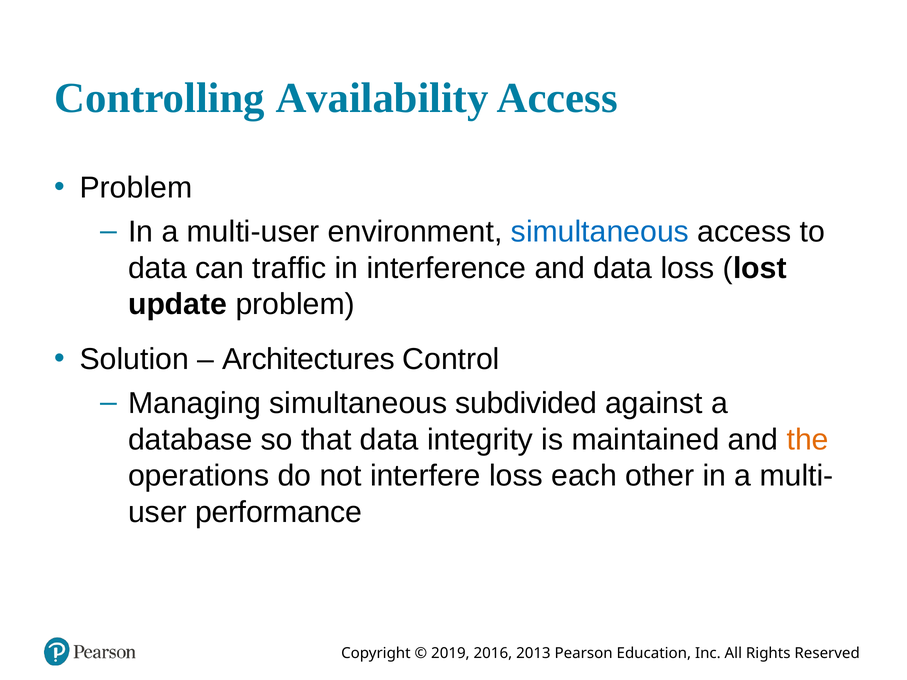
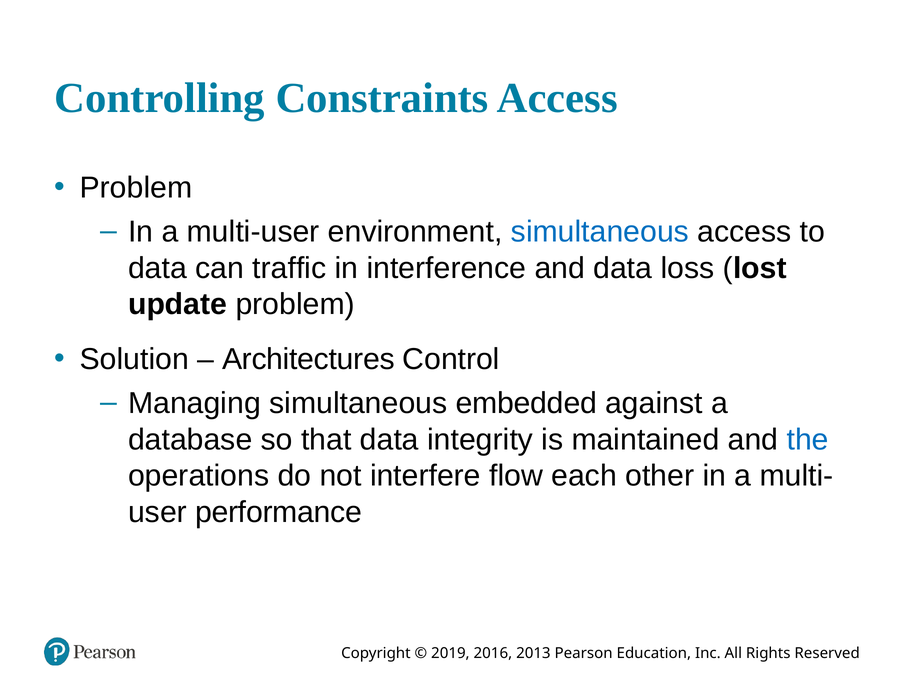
Availability: Availability -> Constraints (382, 98)
subdivided: subdivided -> embedded (526, 403)
the colour: orange -> blue (808, 440)
interfere loss: loss -> flow (516, 476)
